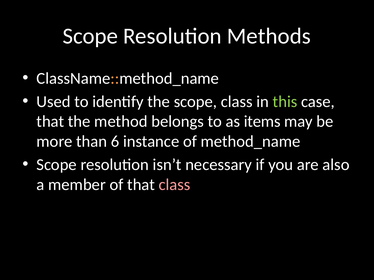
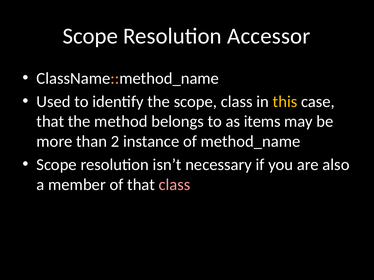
Methods: Methods -> Accessor (269, 36)
this colour: light green -> yellow (285, 102)
6: 6 -> 2 (115, 142)
